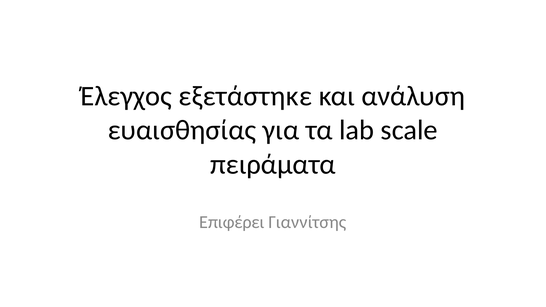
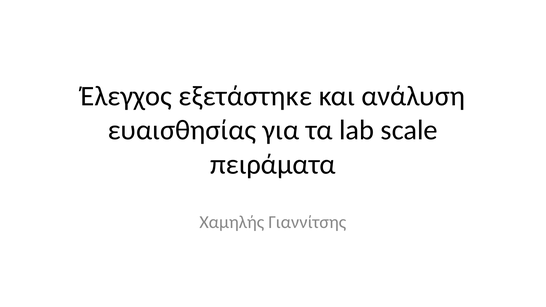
Επιφέρει: Επιφέρει -> Χαμηλής (232, 222)
